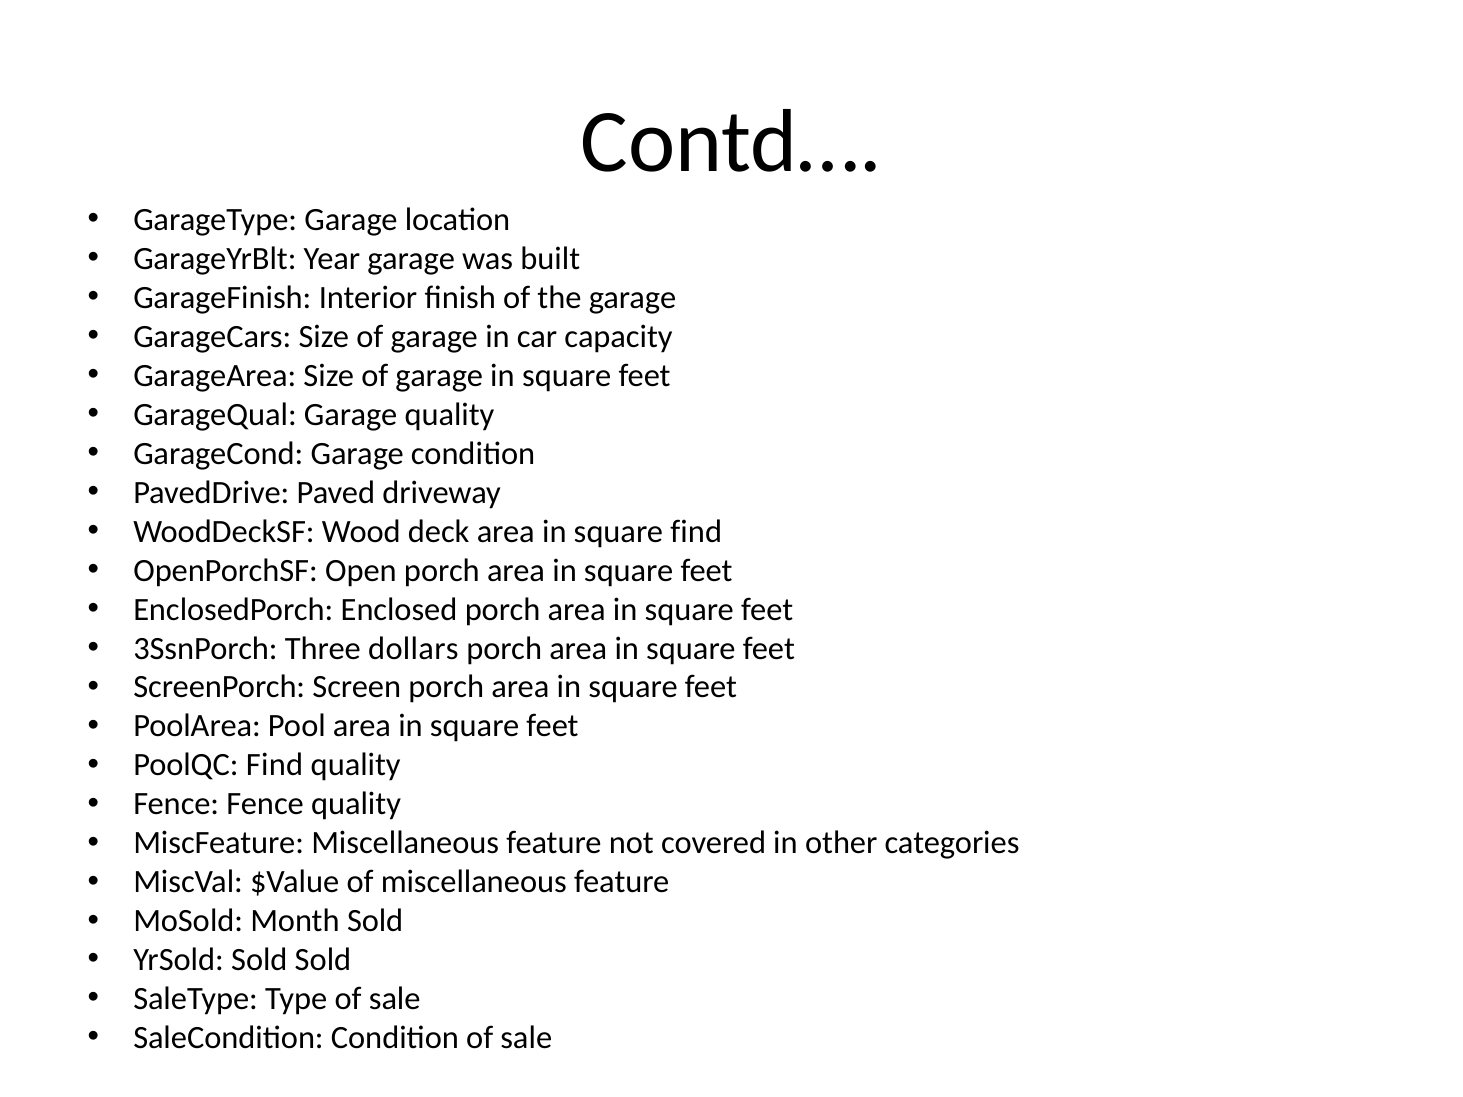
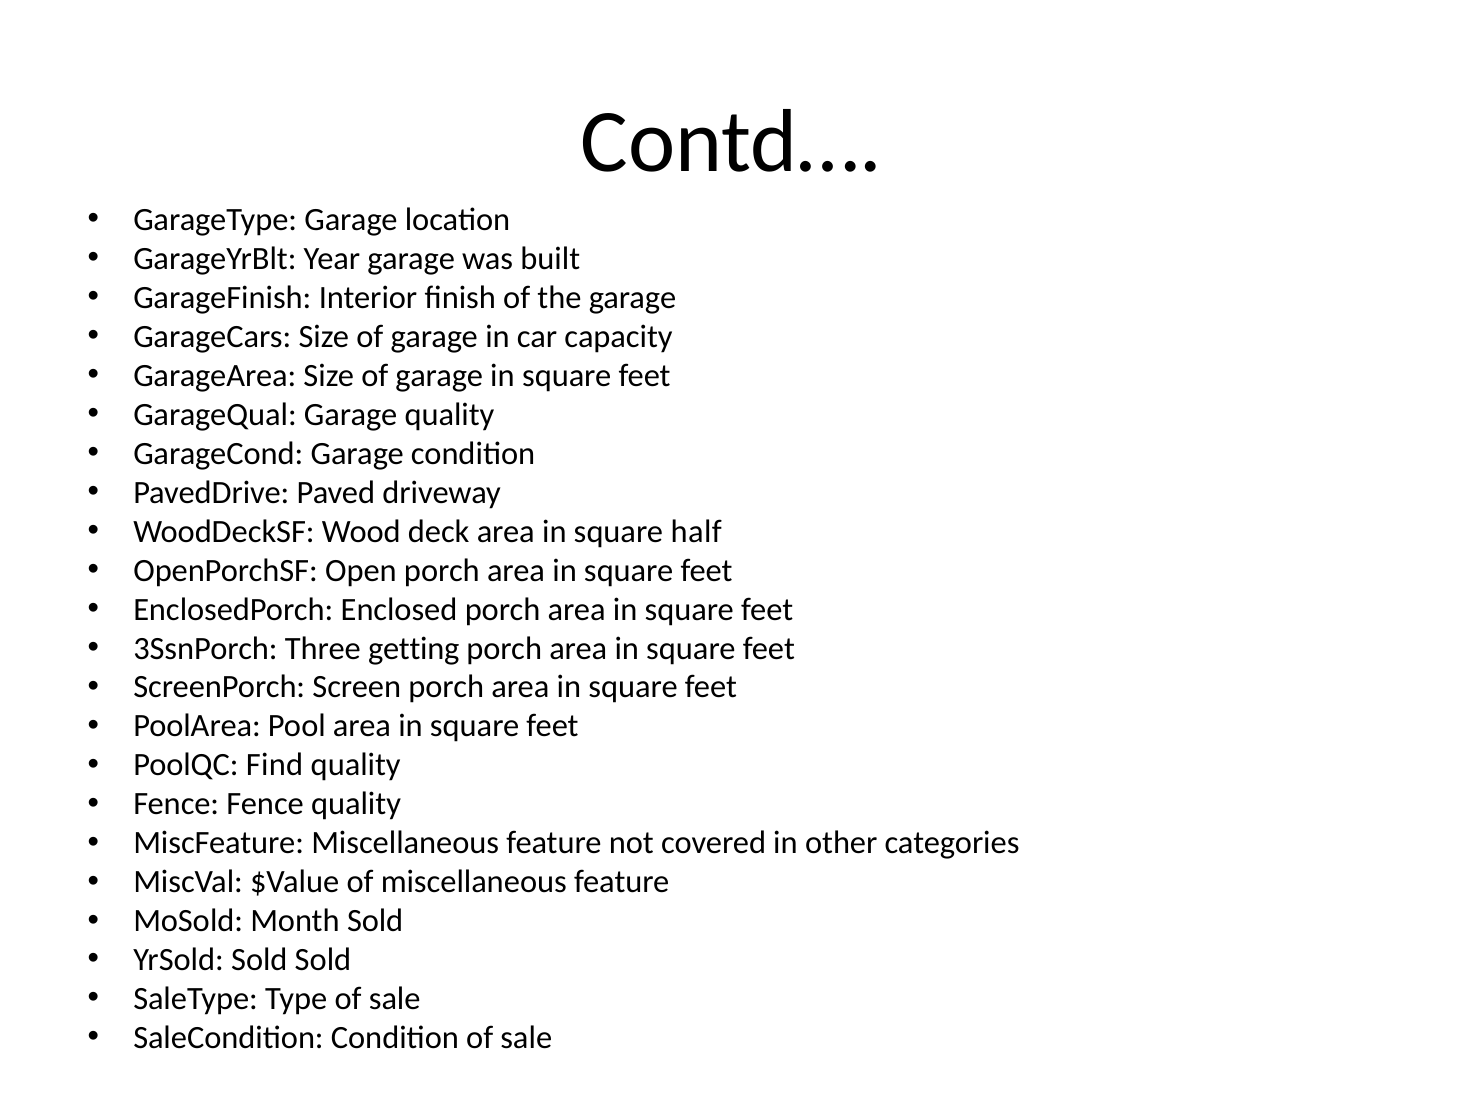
square find: find -> half (696, 531)
dollars: dollars -> getting (414, 648)
